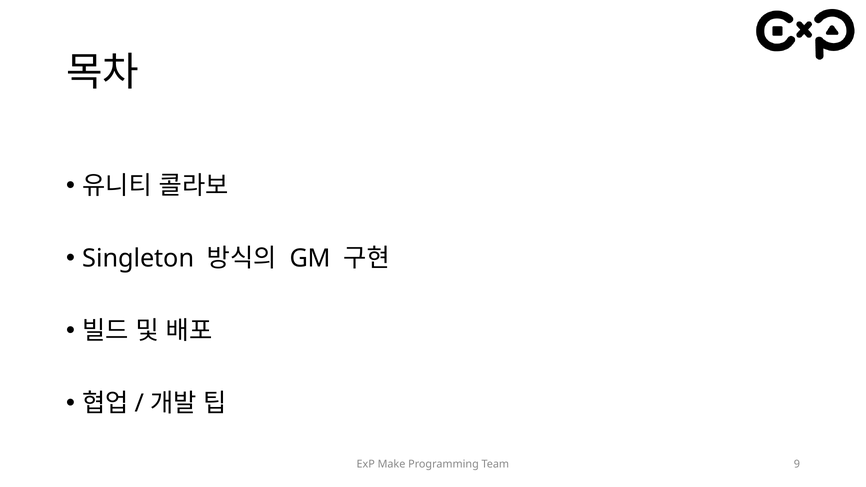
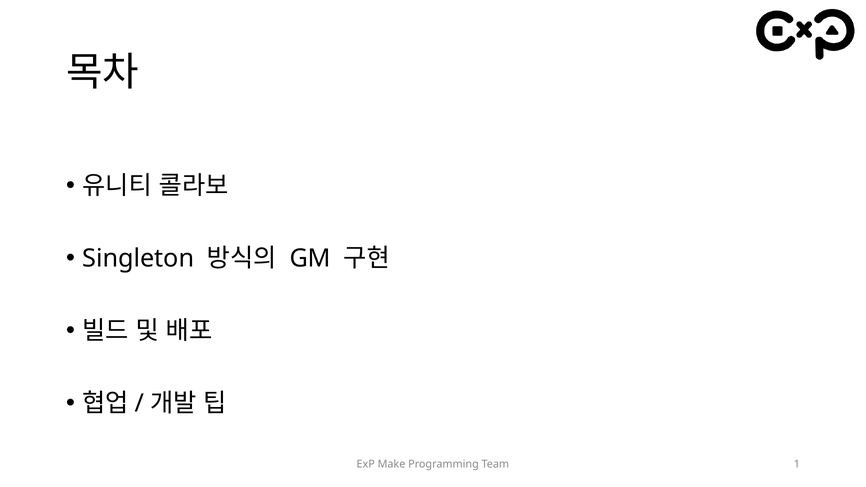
9: 9 -> 1 (797, 464)
